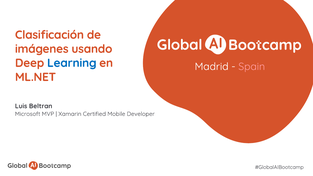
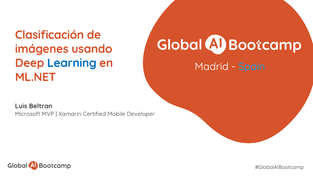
Spain colour: pink -> light blue (252, 67)
